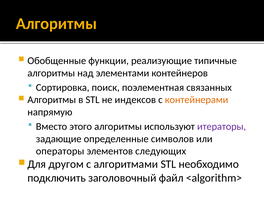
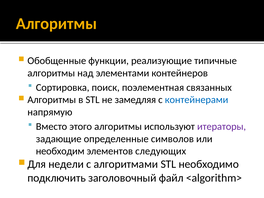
индексов: индексов -> замедляя (135, 100)
контейнерами colour: orange -> blue (197, 100)
операторы: операторы -> необходим (60, 151)
другом: другом -> недели (66, 164)
